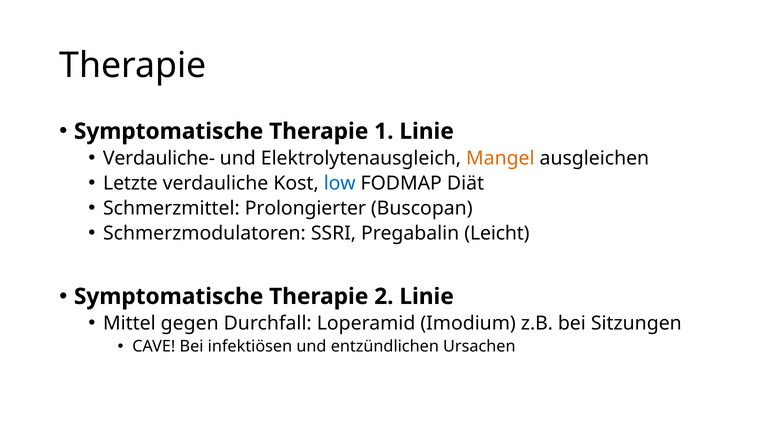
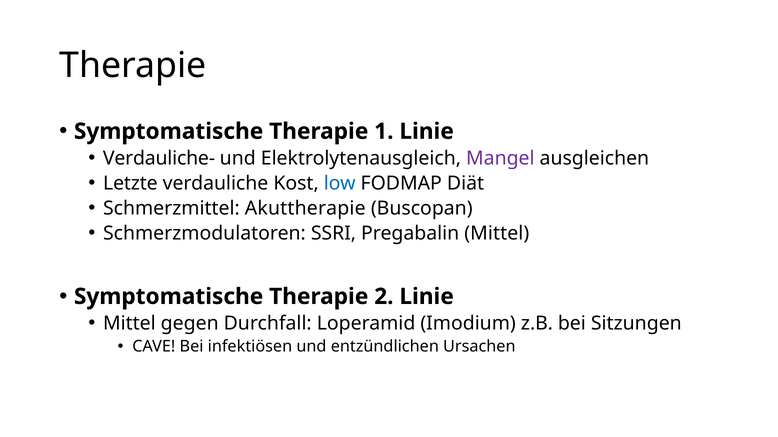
Mangel colour: orange -> purple (500, 158)
Prolongierter: Prolongierter -> Akuttherapie (305, 208)
Pregabalin Leicht: Leicht -> Mittel (497, 233)
